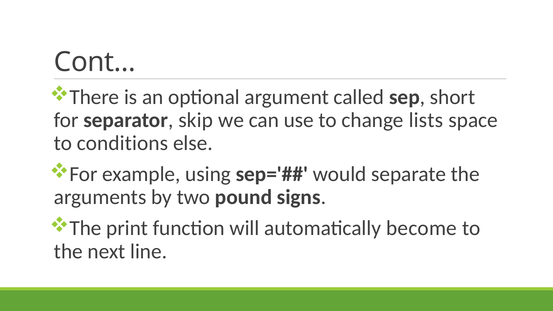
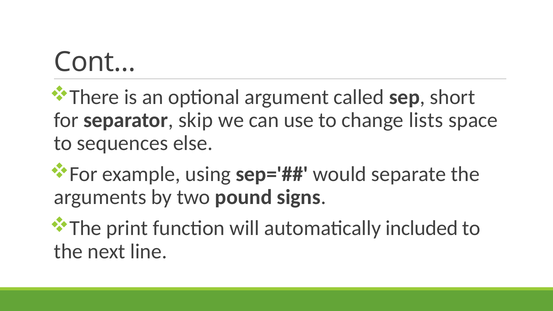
conditions: conditions -> sequences (123, 143)
become: become -> included (422, 228)
